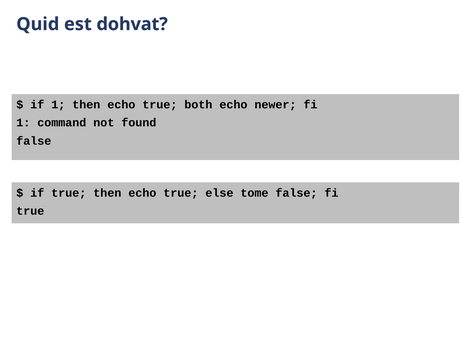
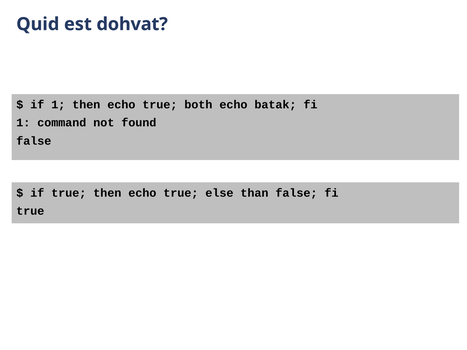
newer: newer -> batak (275, 105)
tome: tome -> than (254, 193)
